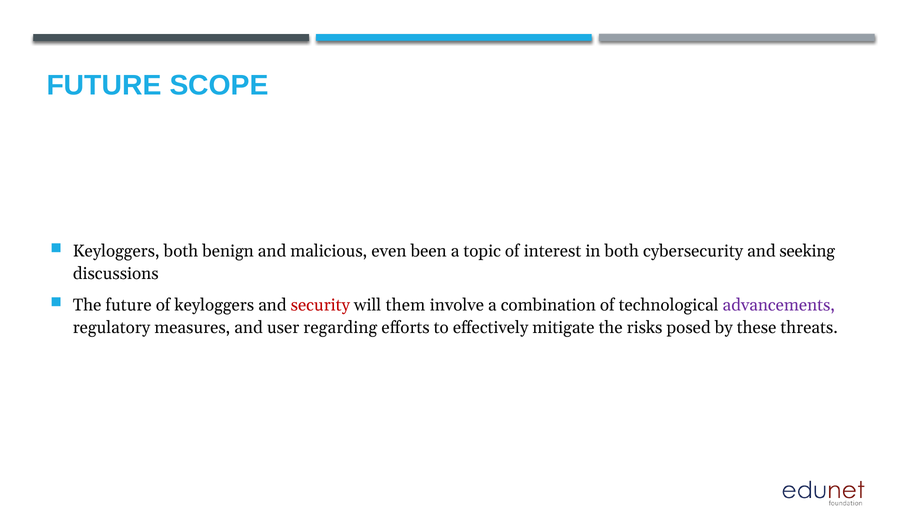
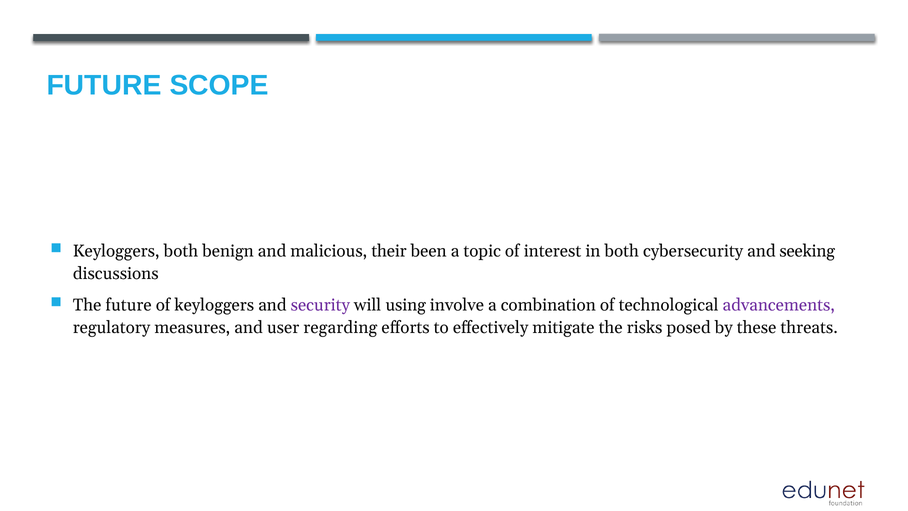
even: even -> their (389, 251)
security colour: red -> purple (320, 305)
them: them -> using (406, 305)
